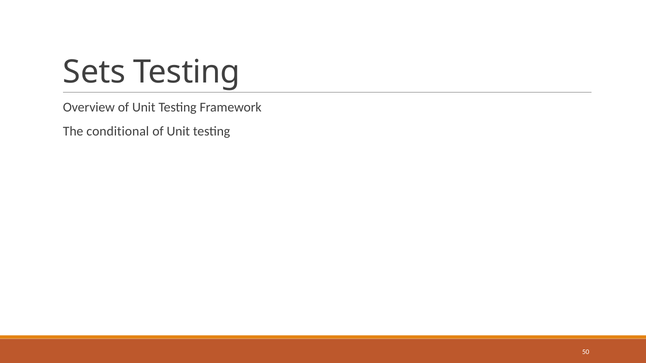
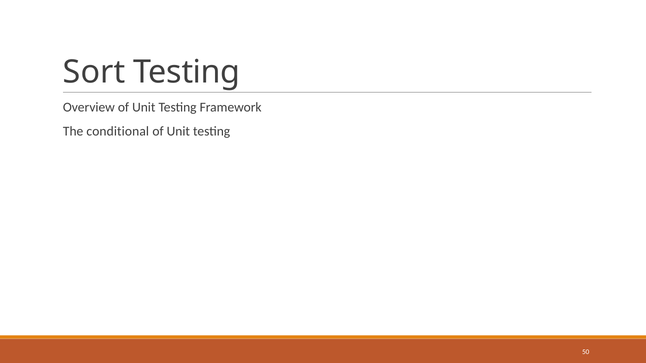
Sets: Sets -> Sort (94, 72)
